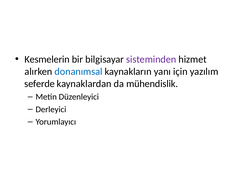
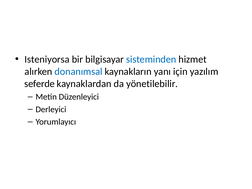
Kesmelerin: Kesmelerin -> Isteniyorsa (47, 59)
sisteminden colour: purple -> blue (151, 59)
mühendislik: mühendislik -> yönetilebilir (152, 84)
